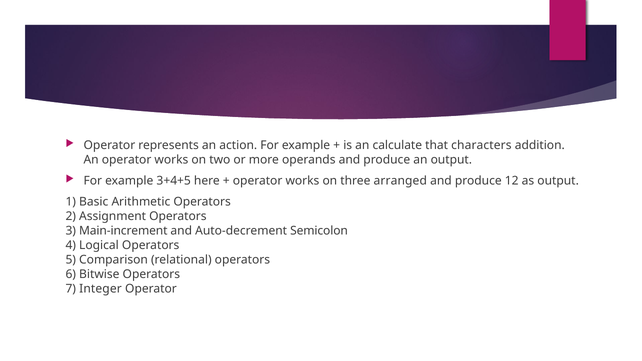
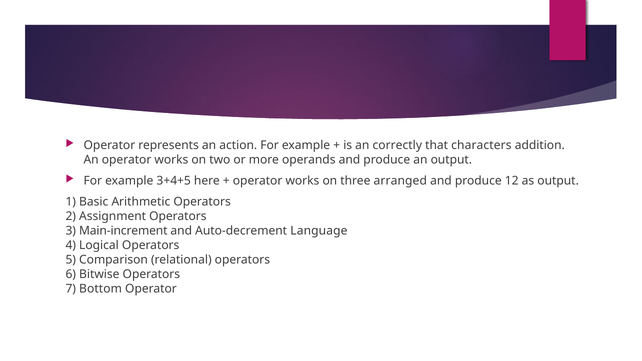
calculate: calculate -> correctly (397, 145)
Semicolon: Semicolon -> Language (319, 231)
Integer: Integer -> Bottom (101, 289)
